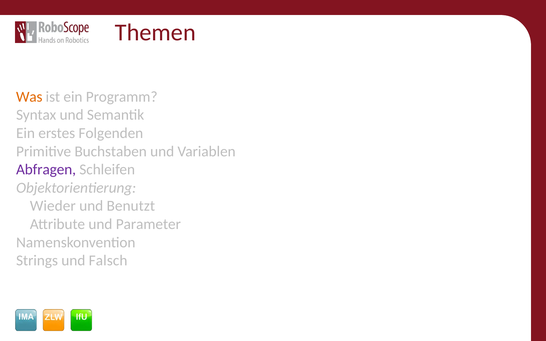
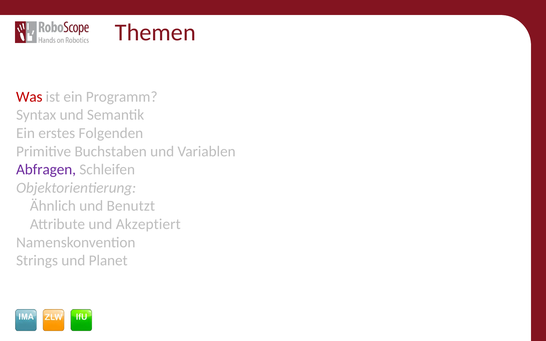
Was colour: orange -> red (29, 97)
Wieder: Wieder -> Ähnlich (53, 206)
Parameter: Parameter -> Akzeptiert (148, 224)
Falsch: Falsch -> Planet (108, 261)
